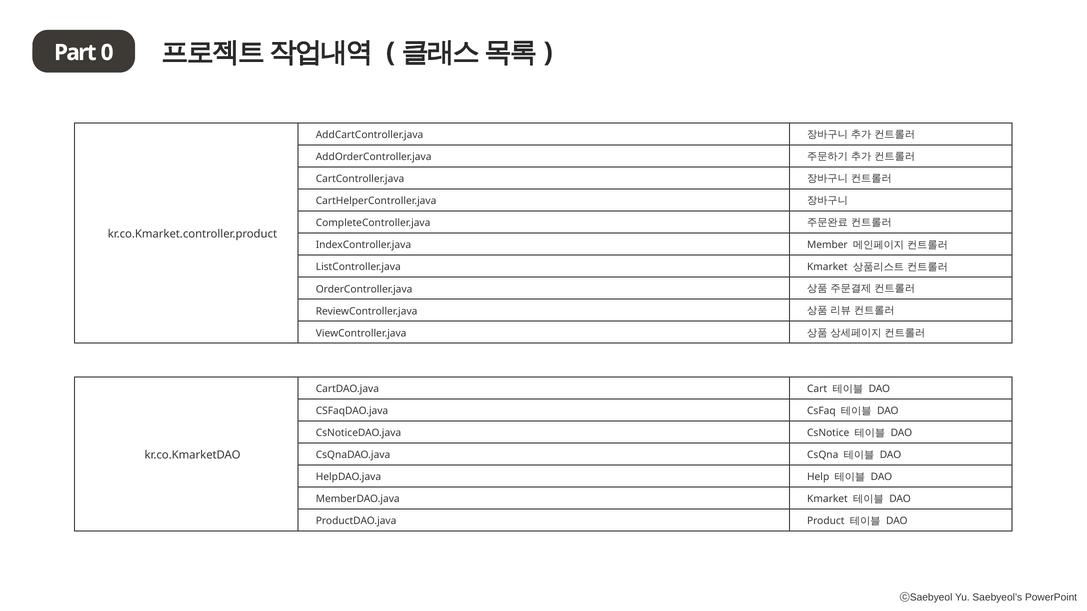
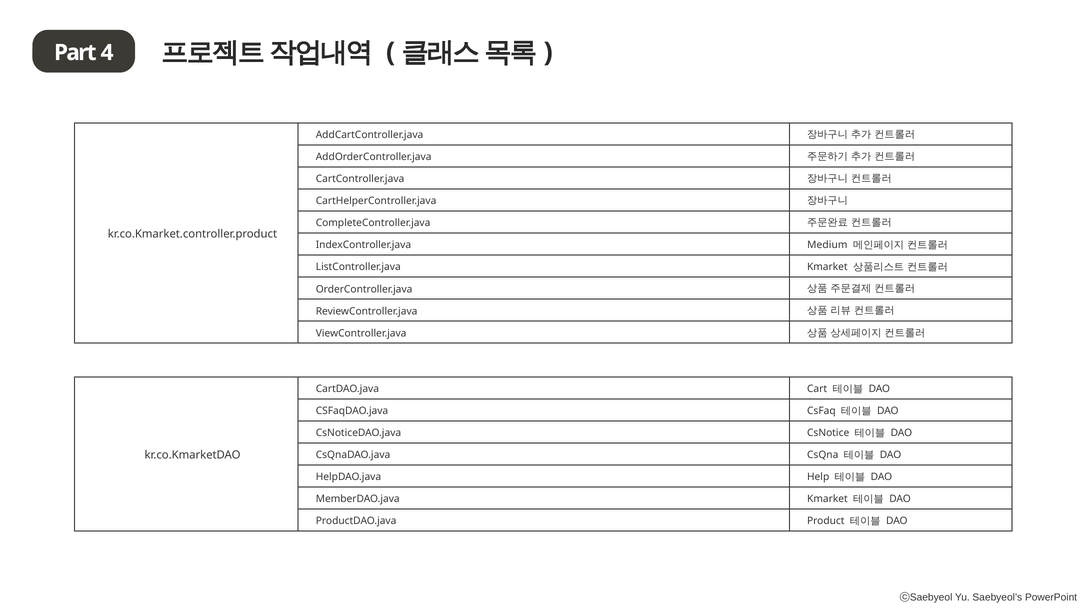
0: 0 -> 4 (107, 53)
Member: Member -> Medium (827, 245)
